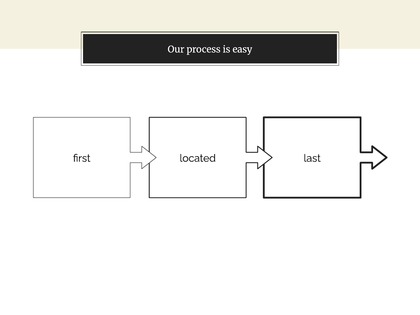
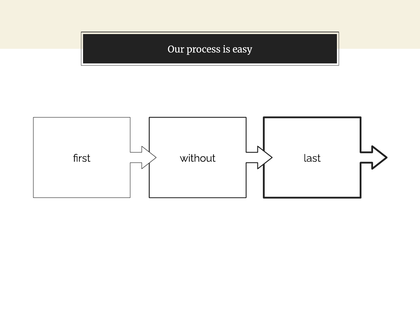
located: located -> without (198, 158)
